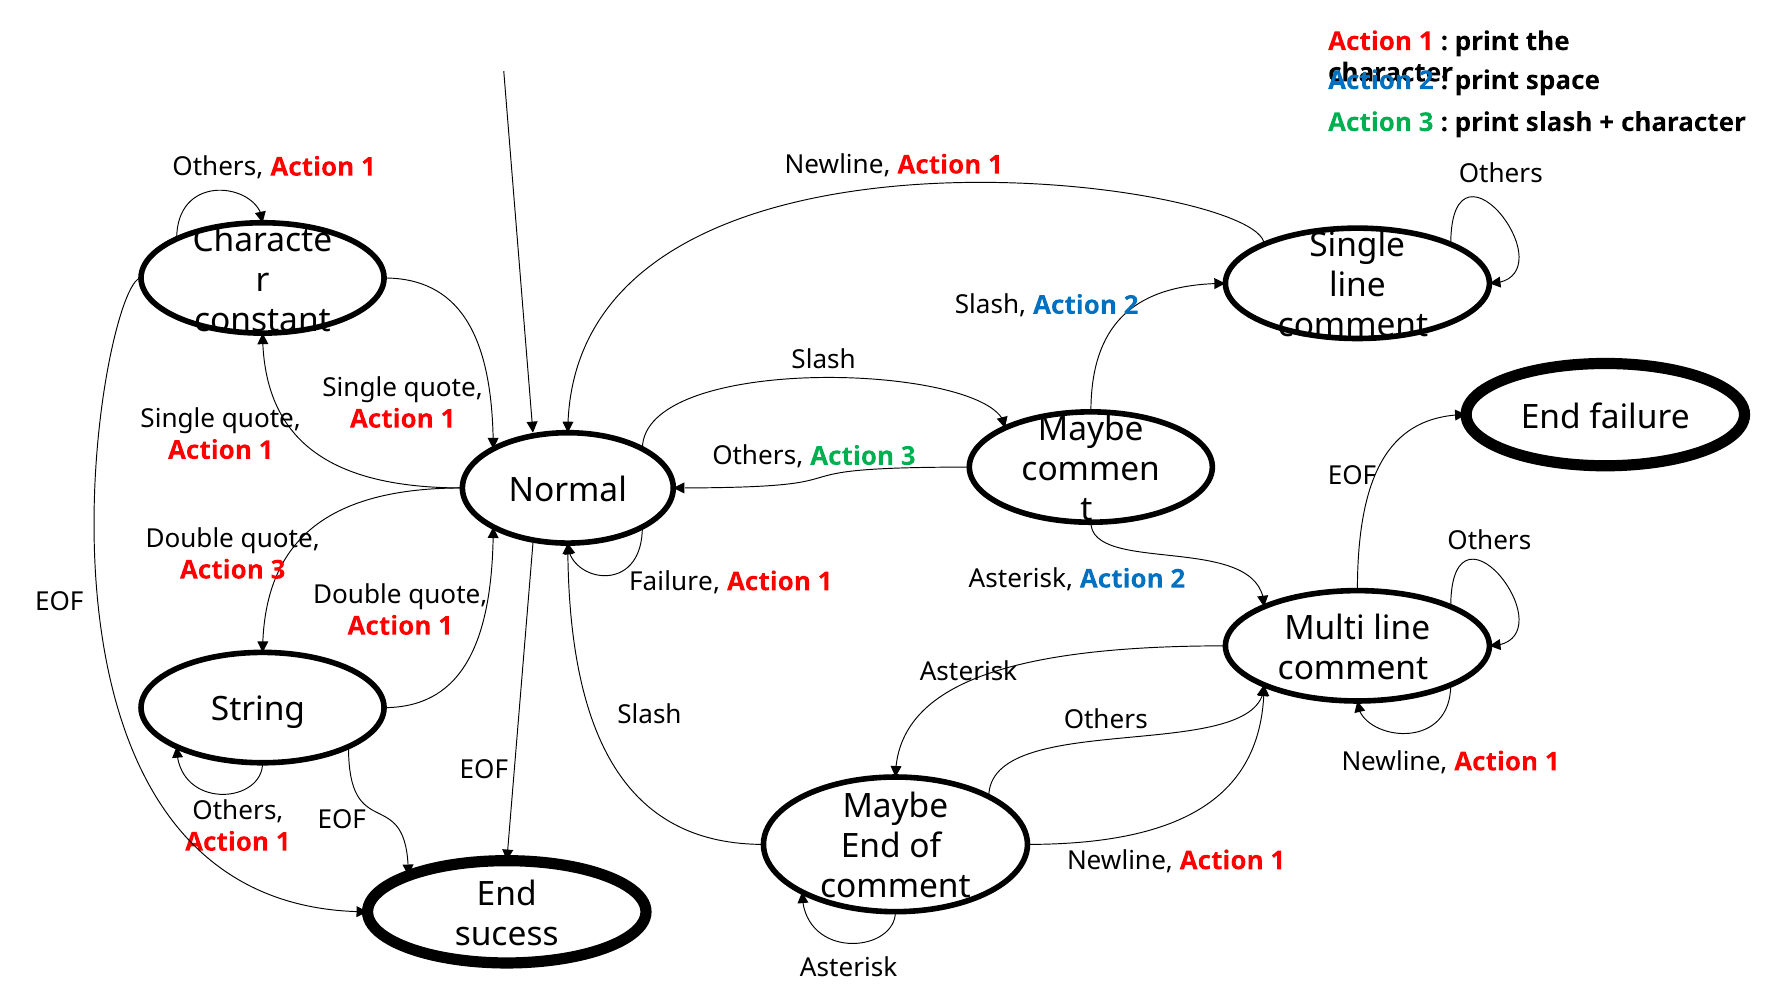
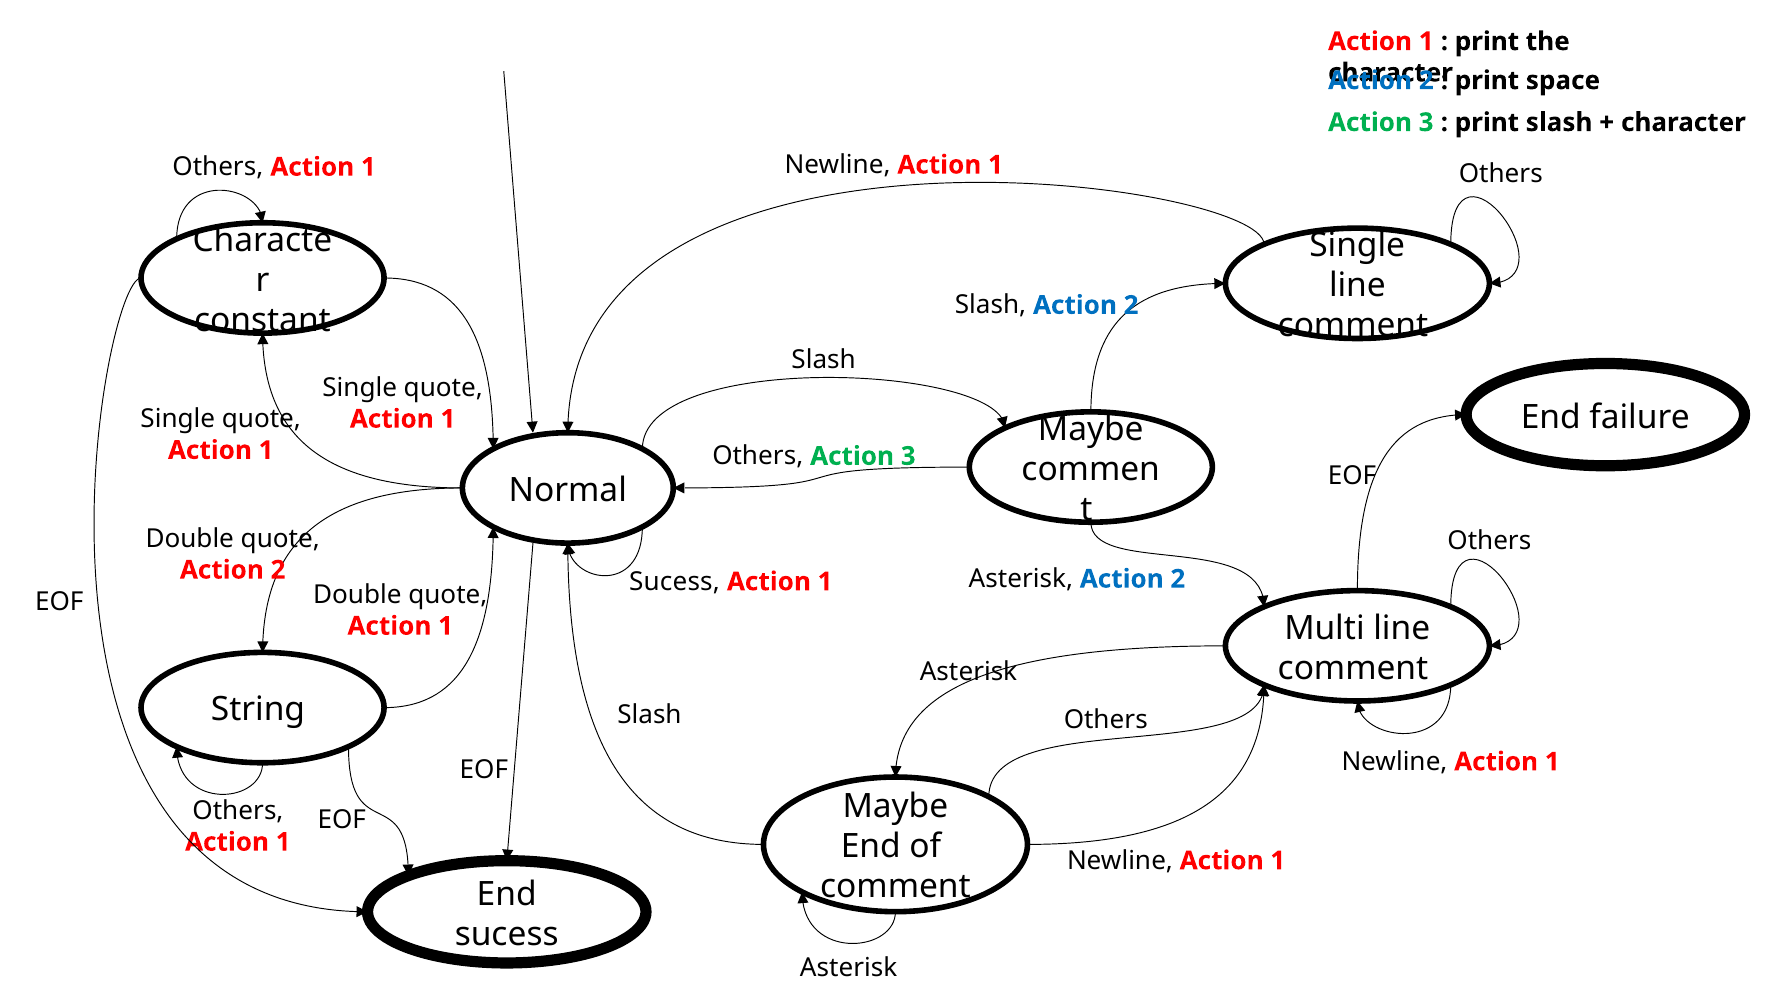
3: 3 -> 2 (278, 570)
Failure: Failure -> Sucess (675, 582)
